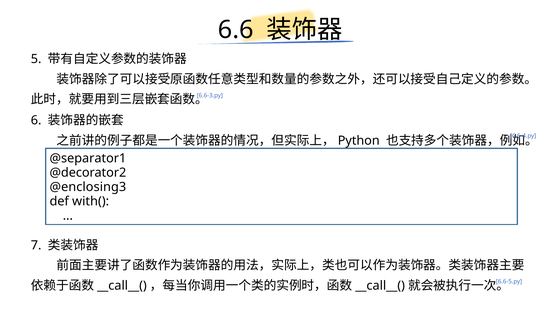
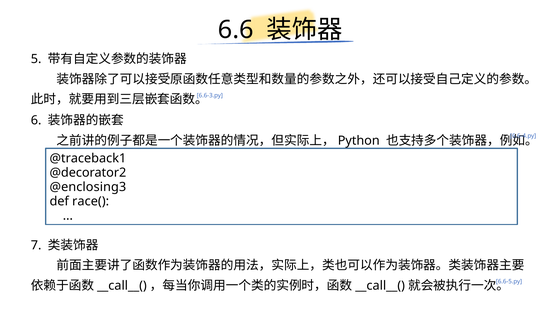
@separator1: @separator1 -> @traceback1 (88, 158)
with(: with( -> race( (91, 201)
